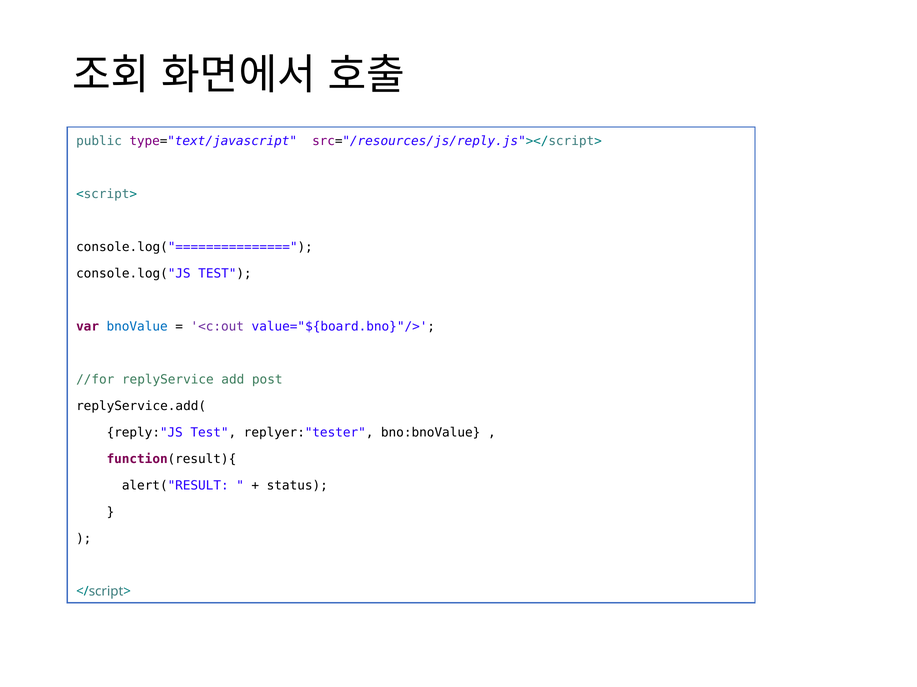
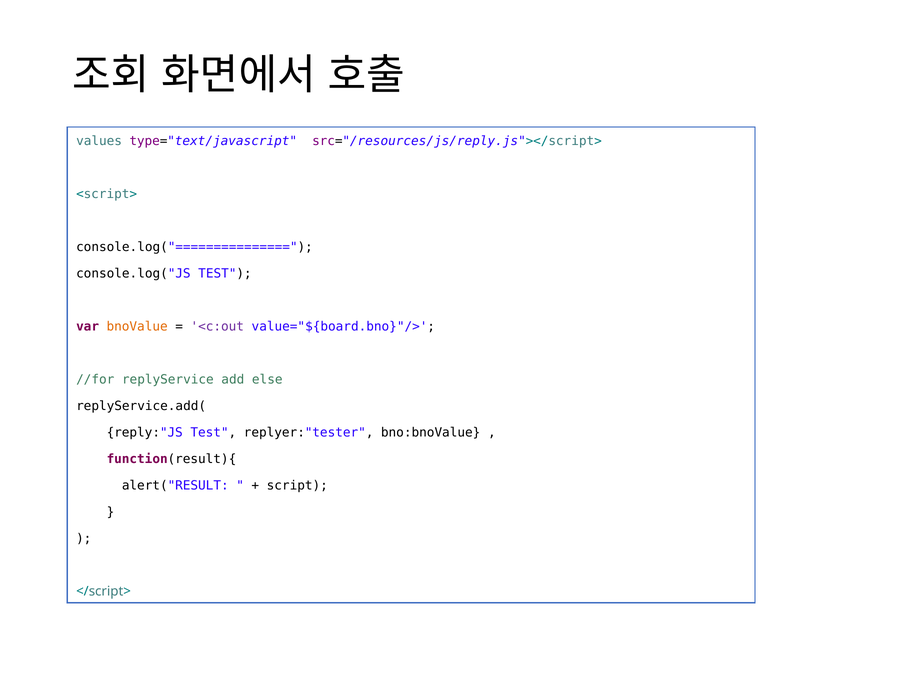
public: public -> values (99, 141)
bnoValue colour: blue -> orange (137, 327)
post: post -> else (267, 380)
status: status -> script (297, 486)
